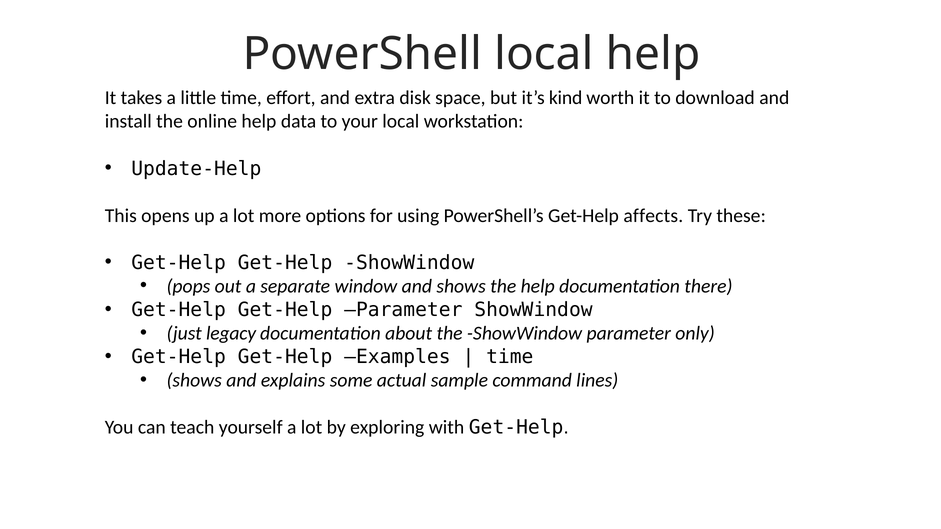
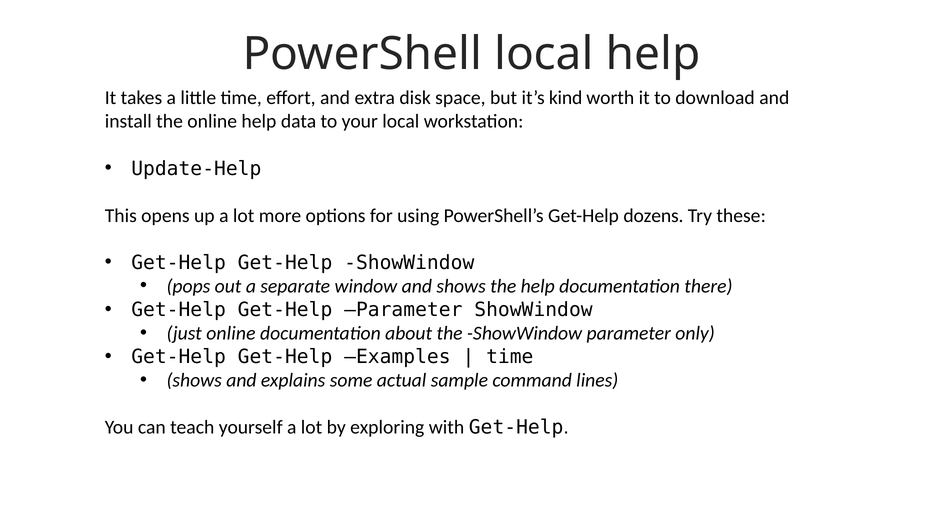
affects: affects -> dozens (653, 216)
just legacy: legacy -> online (231, 333)
